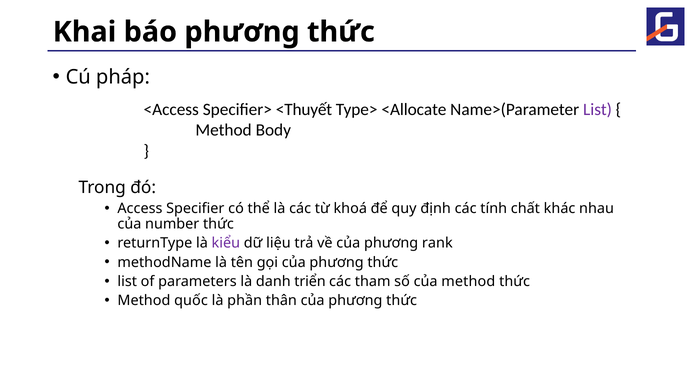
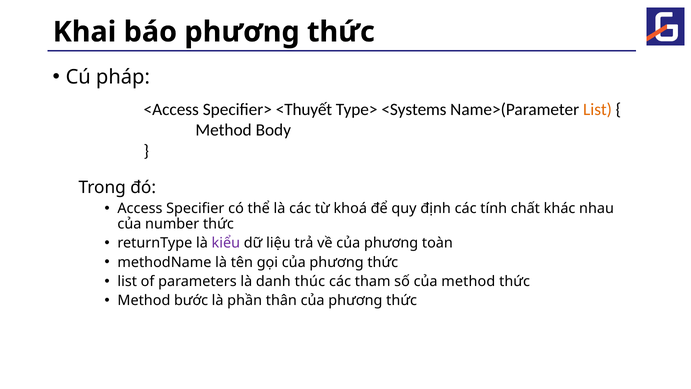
<Allocate: <Allocate -> <Systems (414, 109)
List colour: purple -> orange (598, 109)
rank: rank -> toàn (437, 243)
triển: triển -> thúc (310, 281)
quốc: quốc -> bước (191, 300)
